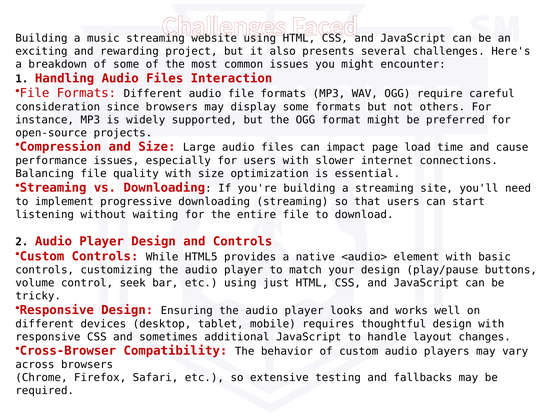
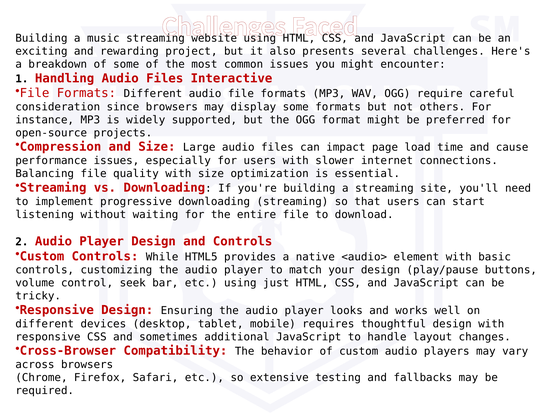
Interaction: Interaction -> Interactive (231, 78)
